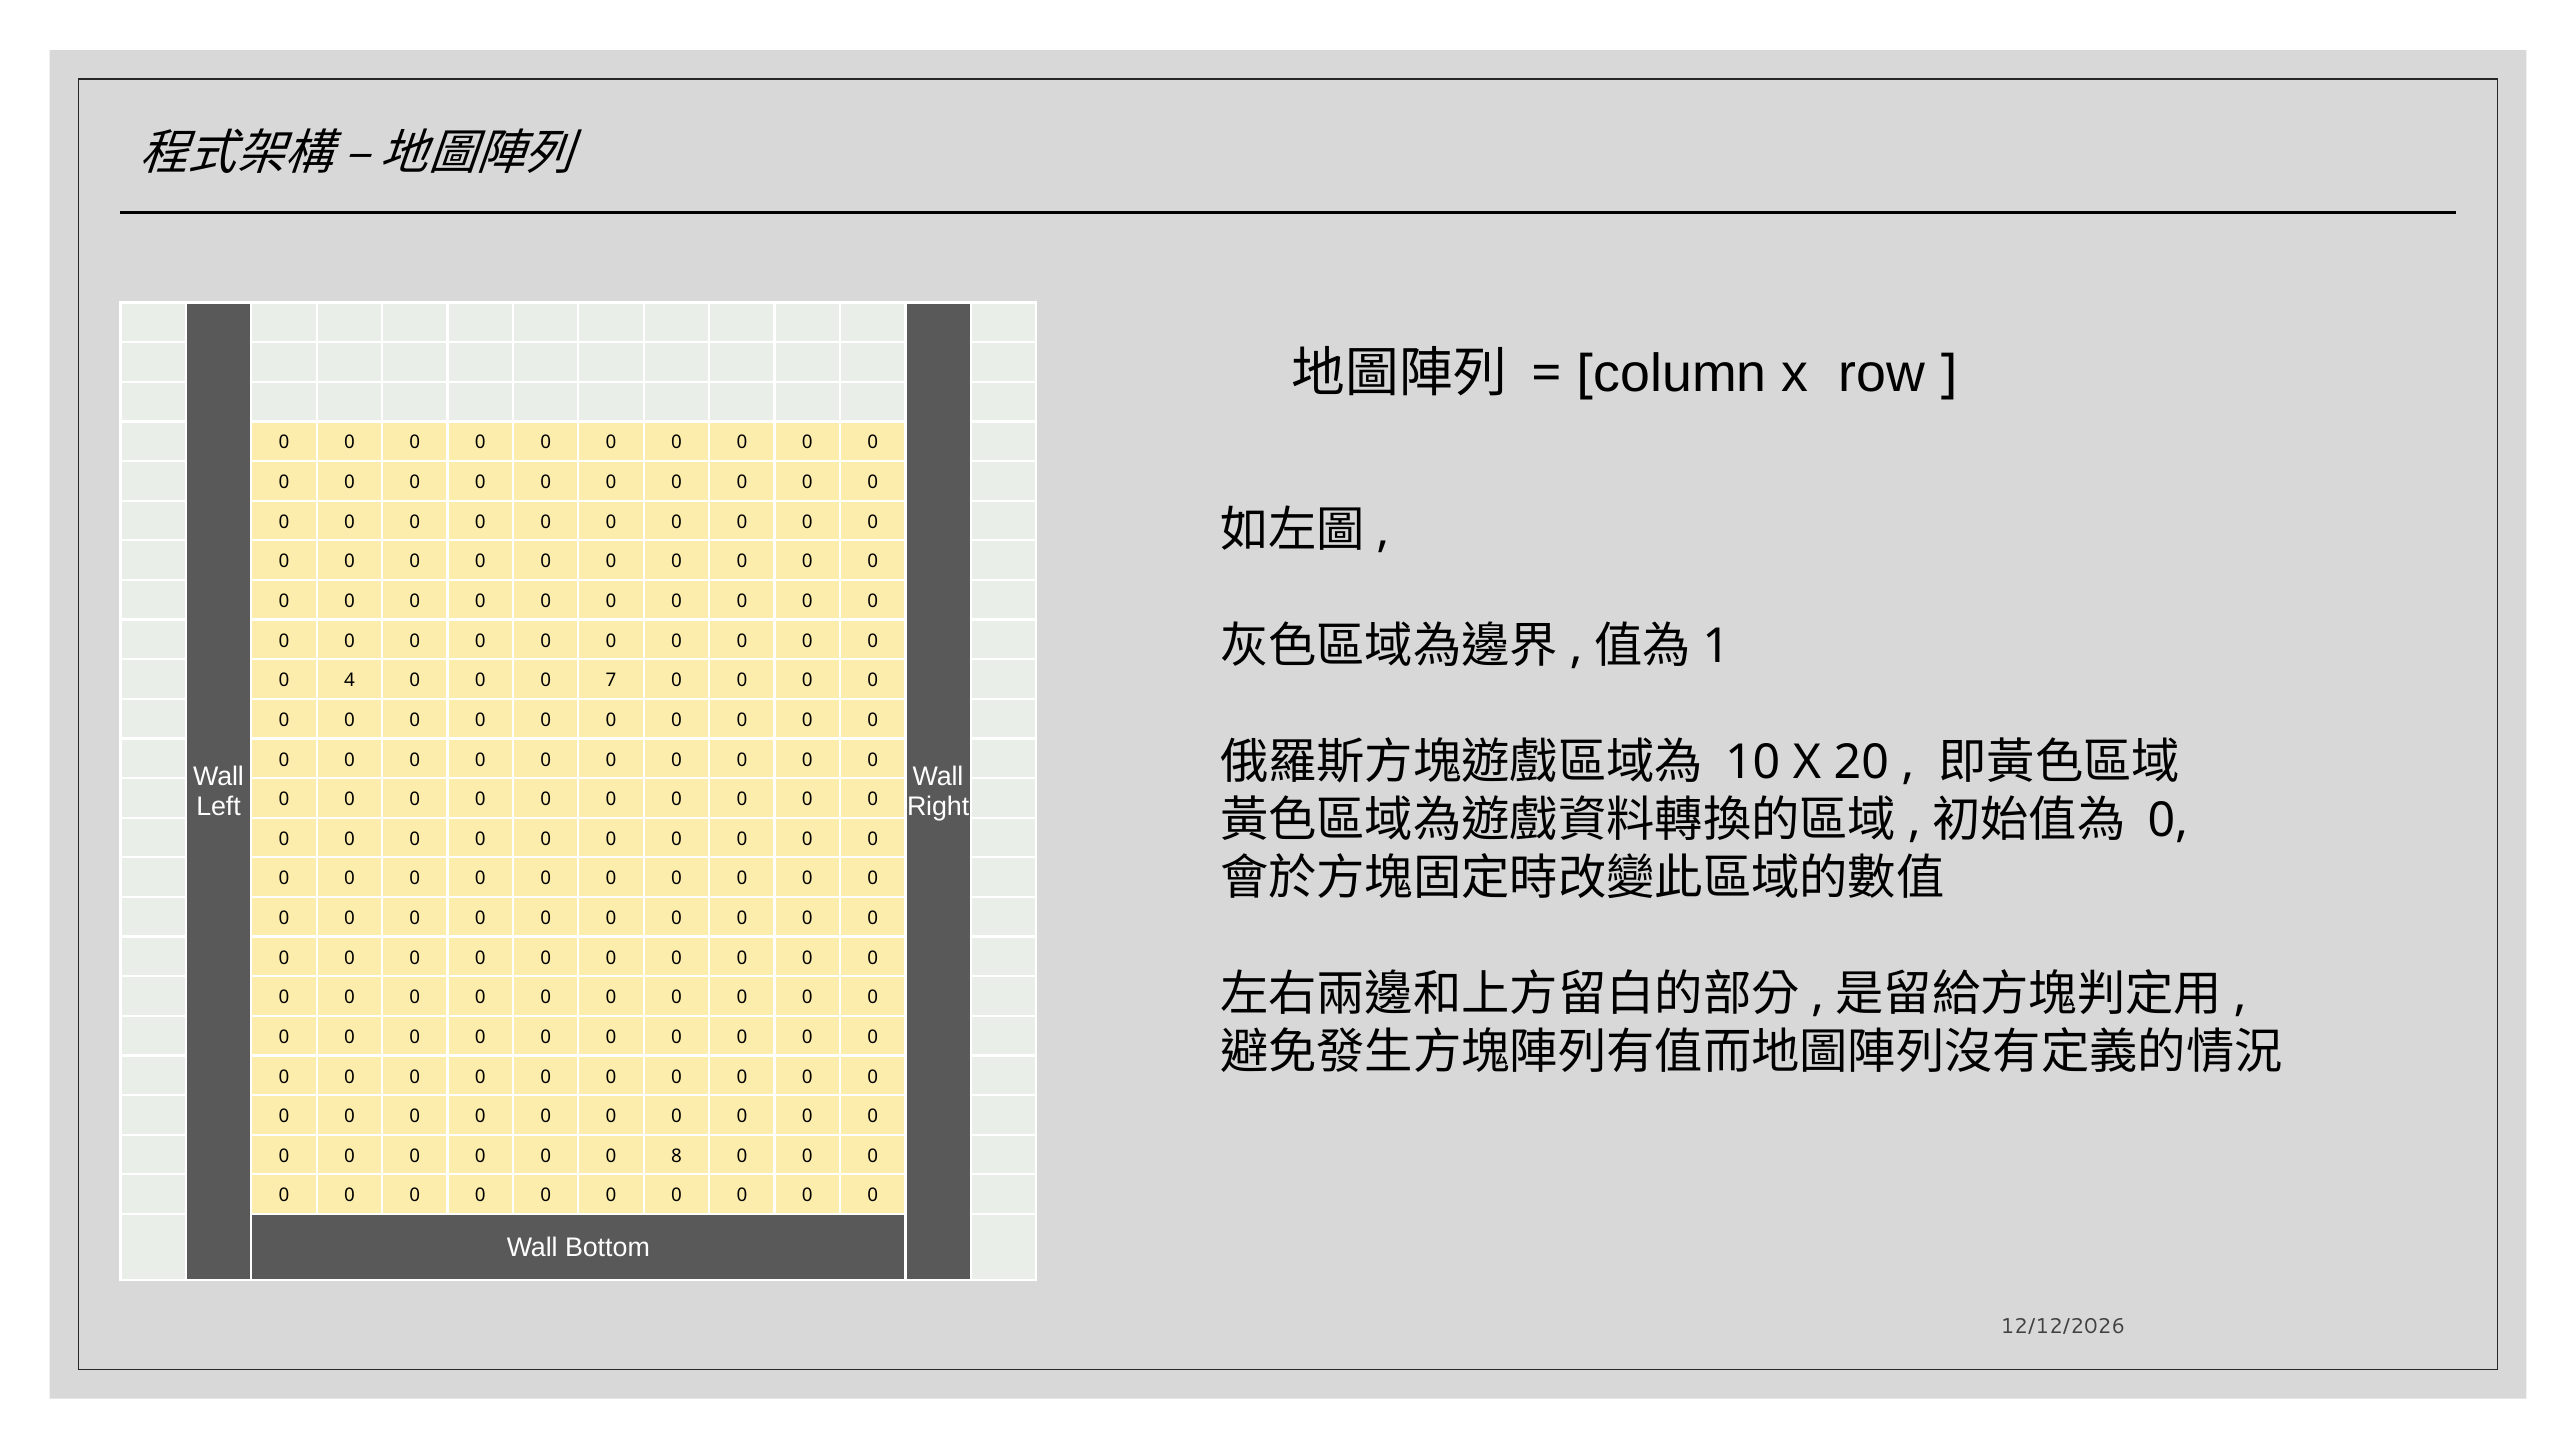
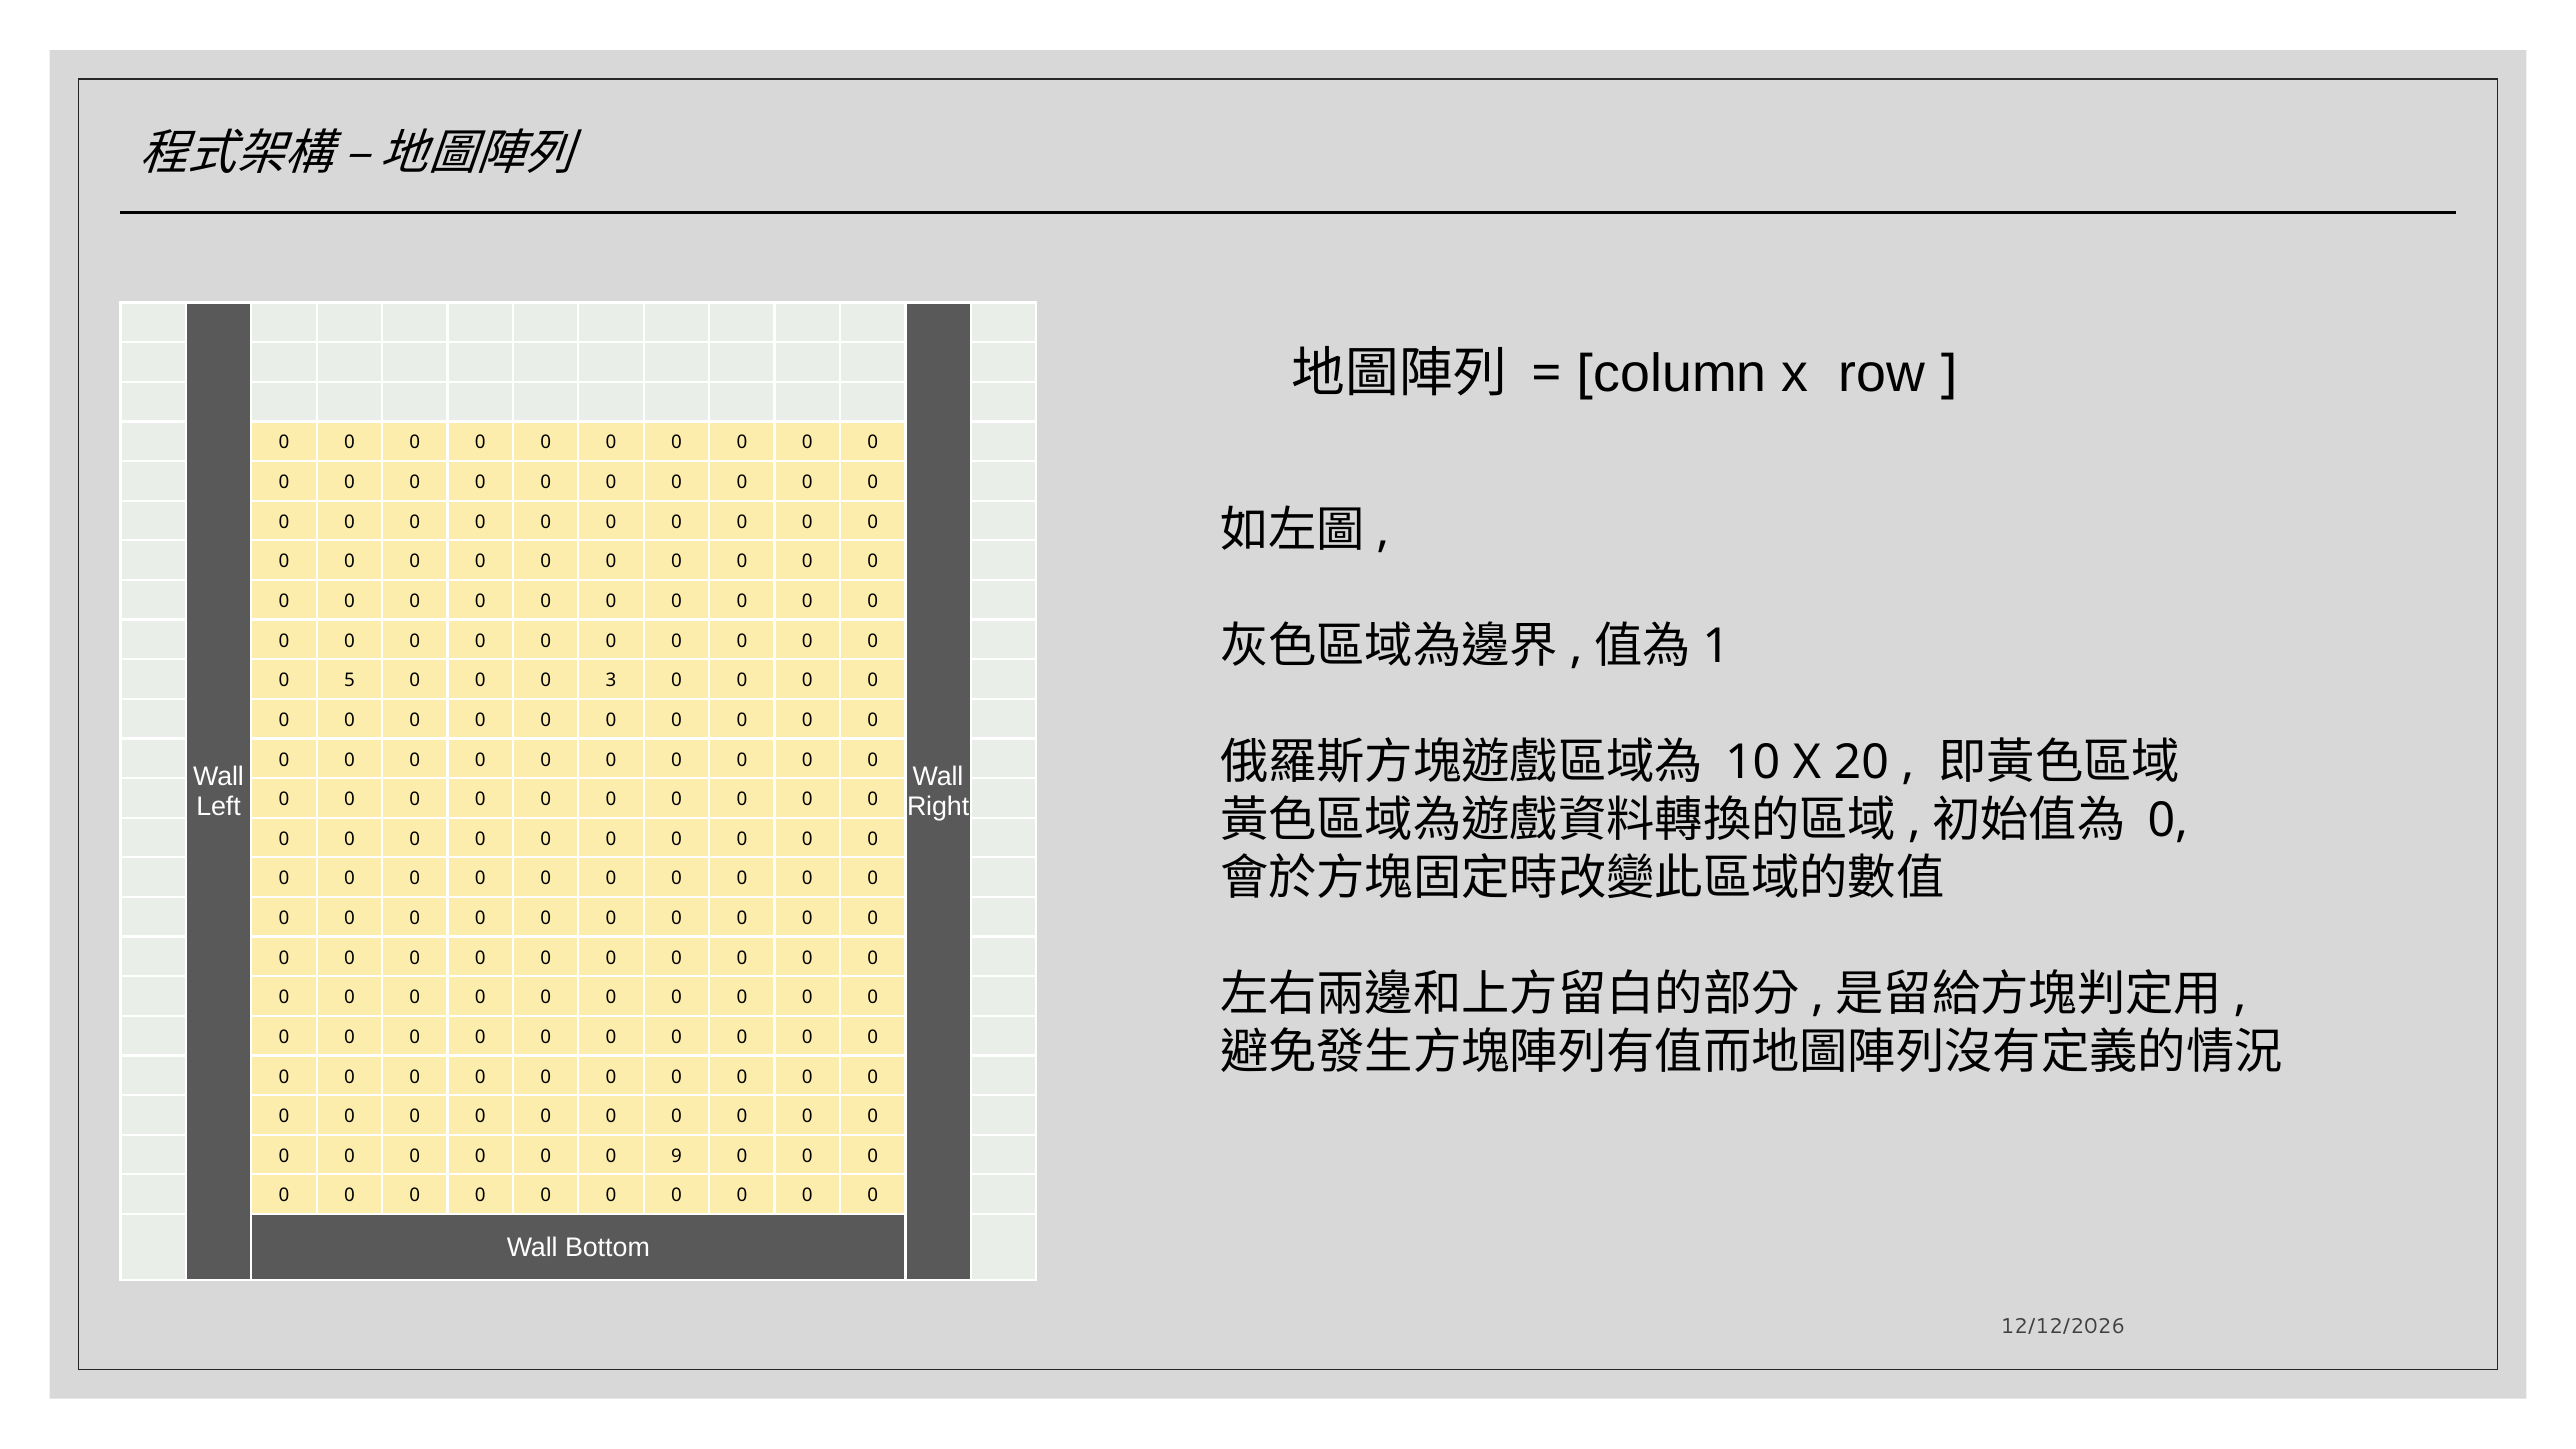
4: 4 -> 5 (349, 681)
7: 7 -> 3 (611, 681)
8: 8 -> 9 (676, 1156)
